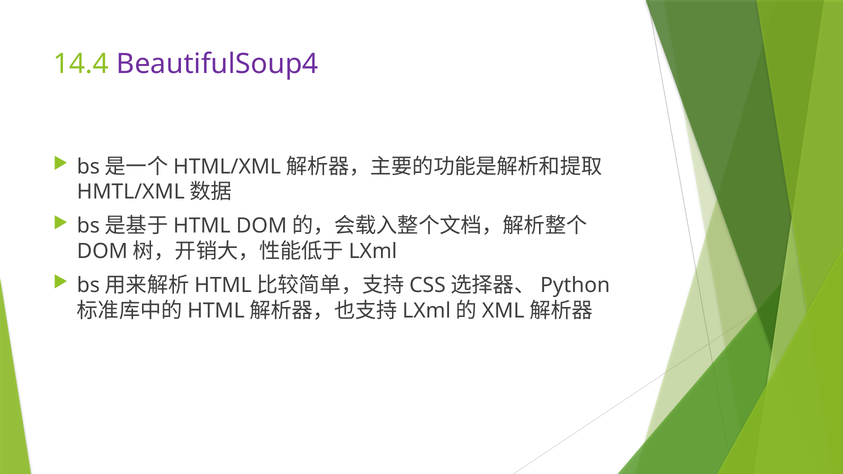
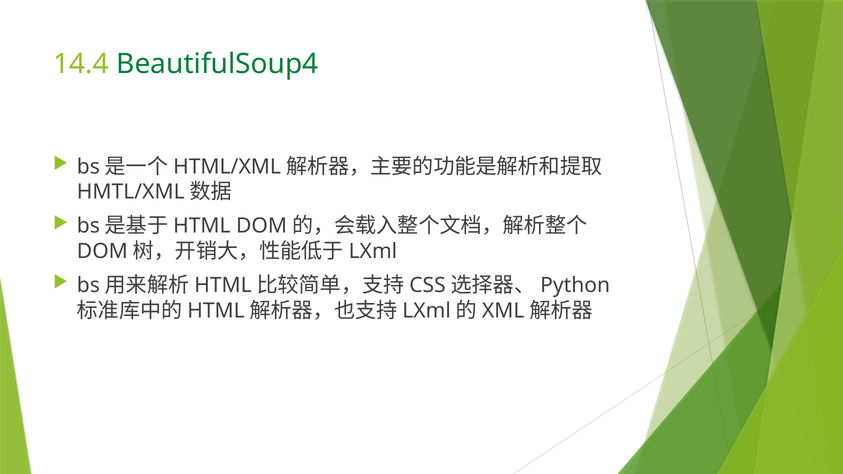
BeautifulSoup4 colour: purple -> green (217, 64)
